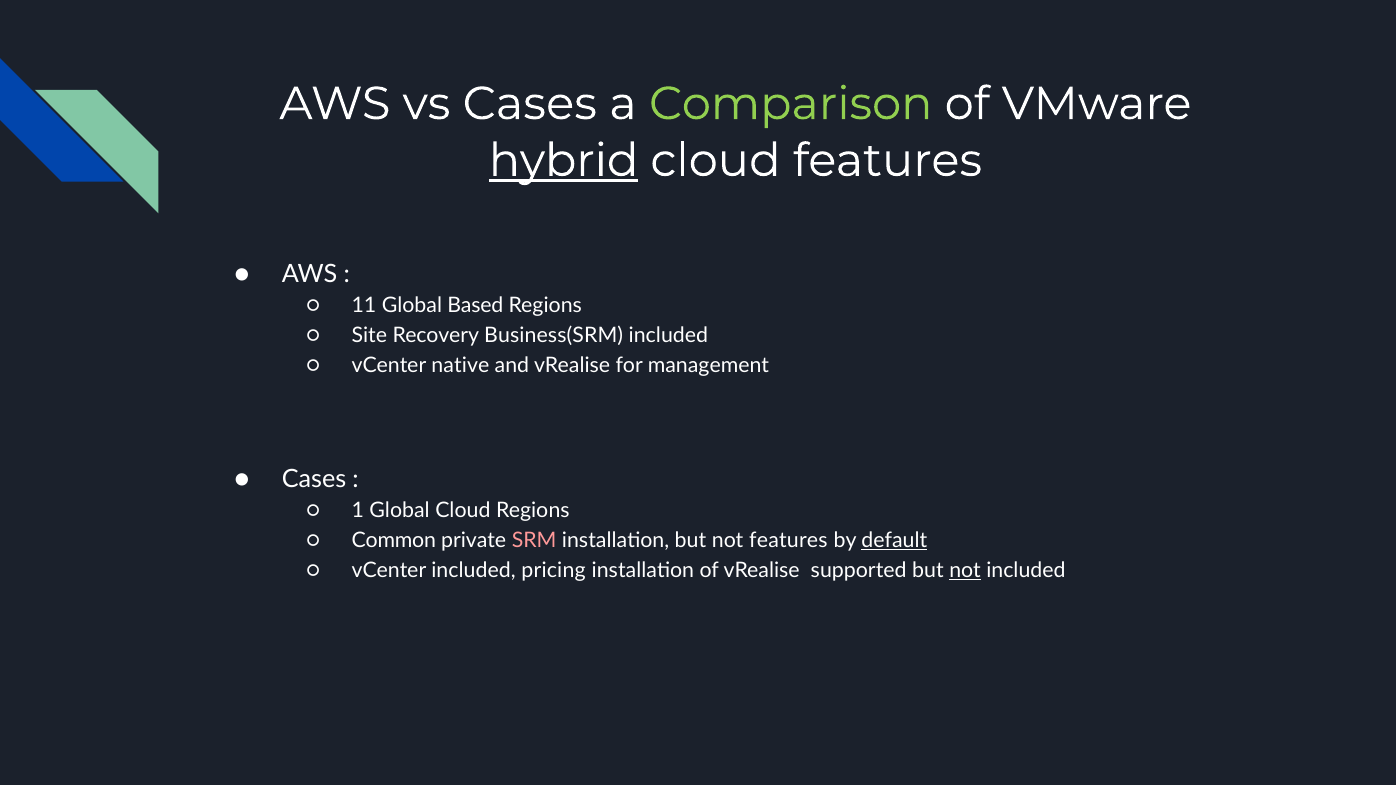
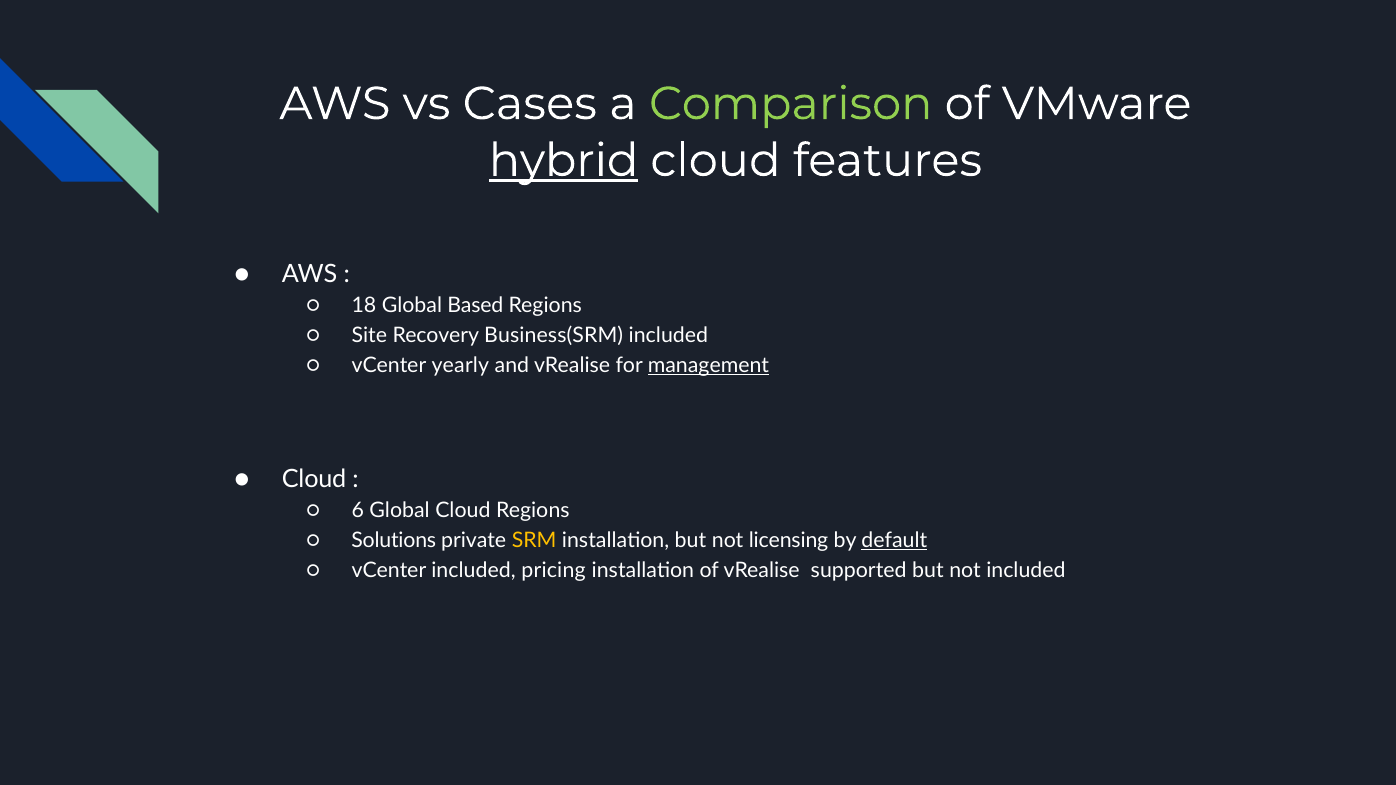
11: 11 -> 18 (364, 306)
native: native -> yearly (460, 365)
management underline: none -> present (708, 365)
Cases: Cases -> Cloud (314, 479)
1: 1 -> 6 (358, 511)
Common: Common -> Solutions (394, 541)
SRM colour: pink -> yellow (534, 541)
not features: features -> licensing (789, 541)
not underline: present -> none (965, 570)
